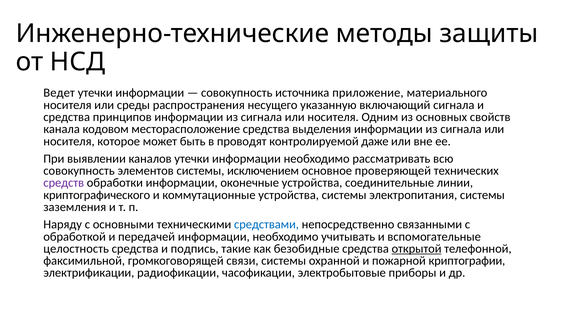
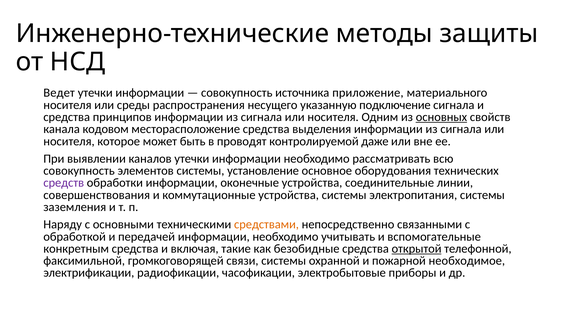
включающий: включающий -> подключение (395, 105)
основных underline: none -> present (441, 117)
исключением: исключением -> установление (263, 171)
проверяющей: проверяющей -> оборудования (393, 171)
криптографического: криптографического -> совершенствования (97, 195)
средствами colour: blue -> orange (266, 225)
целостность: целостность -> конкретным (76, 249)
подпись: подпись -> включая (195, 249)
криптографии: криптографии -> необходимое (467, 261)
